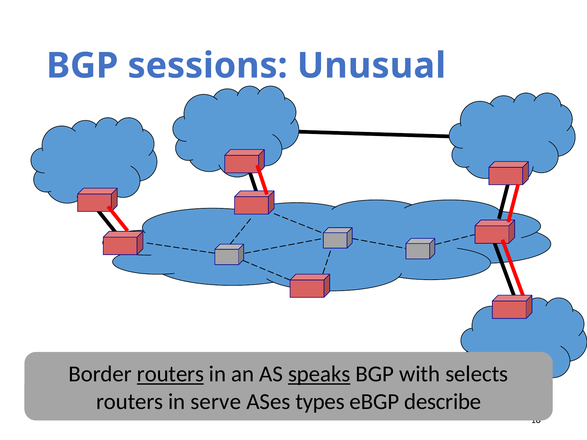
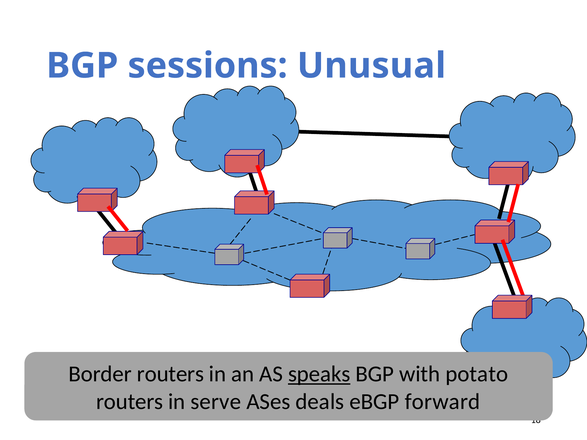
routers underline: present -> none (170, 374)
selects: selects -> potato (477, 374)
types: types -> deals (320, 402)
describe: describe -> forward (442, 402)
